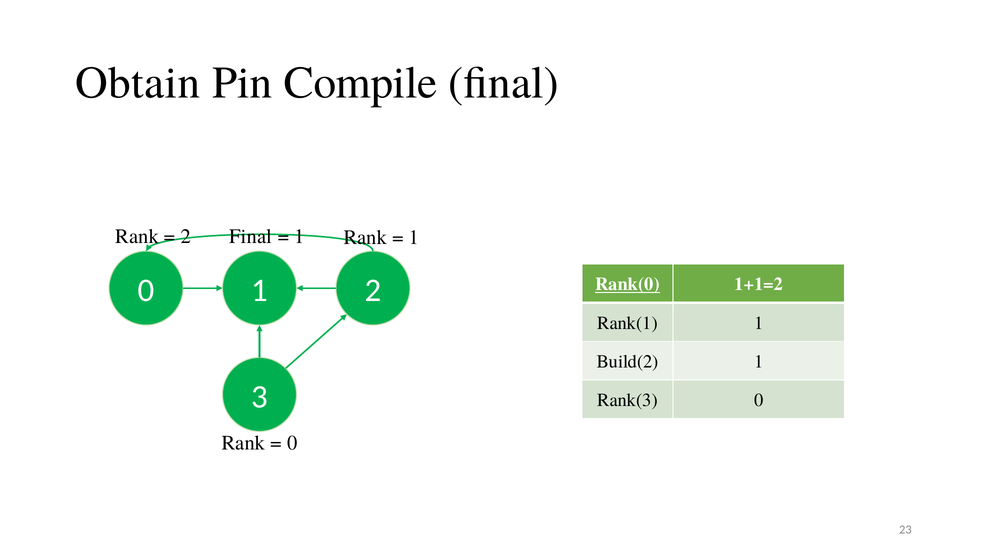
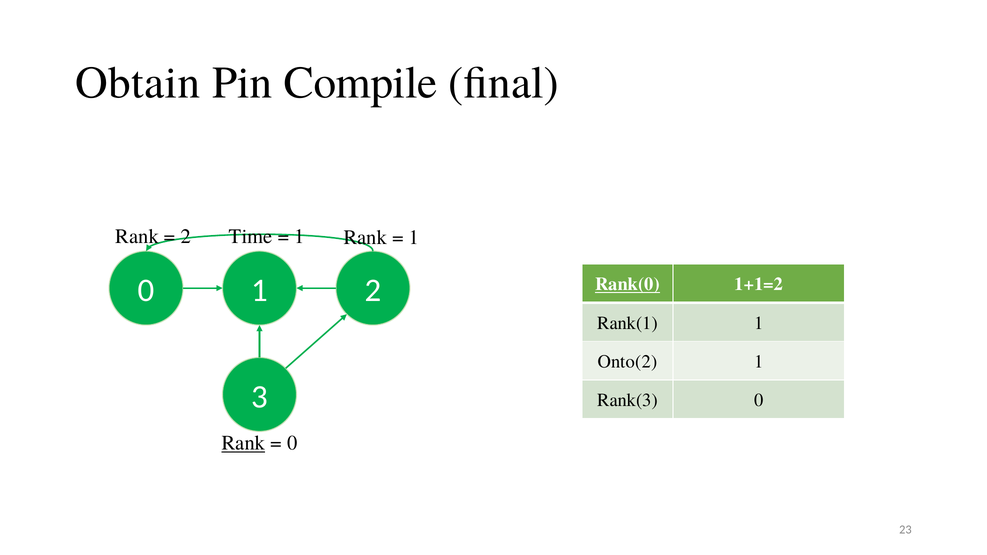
Final: Final -> Time (251, 237)
Build(2: Build(2 -> Onto(2 (627, 362)
Rank underline: none -> present (243, 443)
